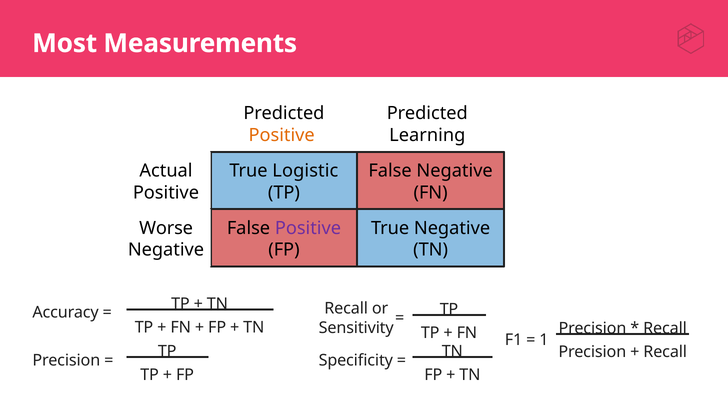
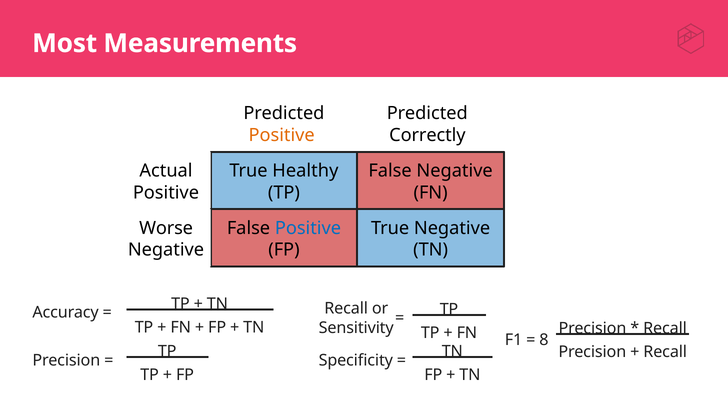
Learning: Learning -> Correctly (427, 135)
Logistic: Logistic -> Healthy (305, 171)
Positive colour: purple -> blue (308, 228)
1: 1 -> 8 (544, 340)
